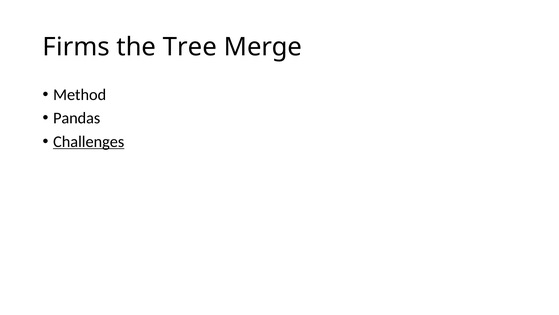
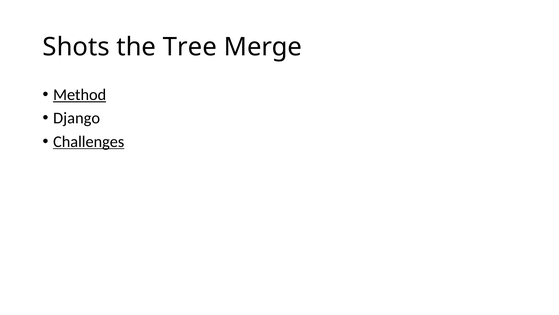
Firms: Firms -> Shots (76, 47)
Method underline: none -> present (80, 95)
Pandas: Pandas -> Django (77, 118)
